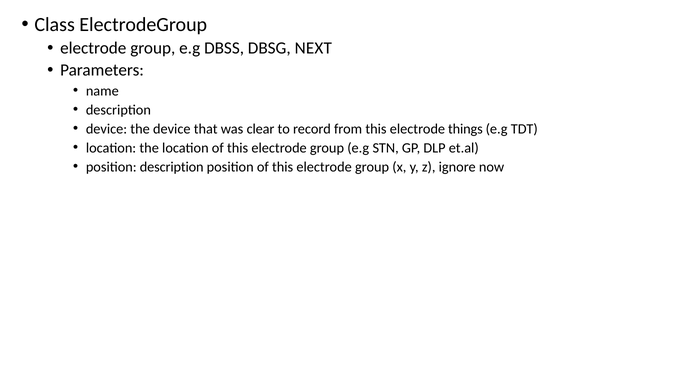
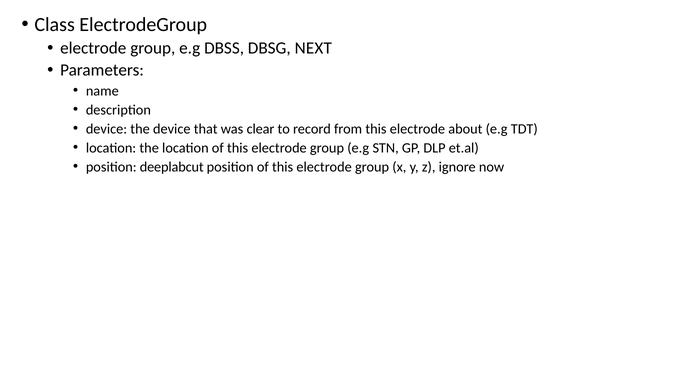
things: things -> about (465, 129)
position description: description -> deeplabcut (172, 167)
